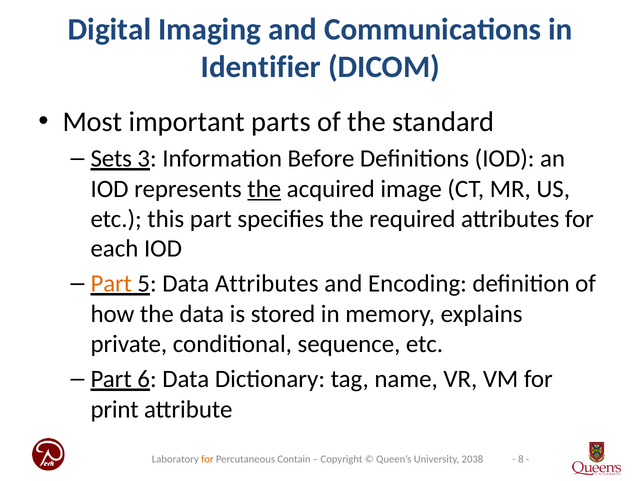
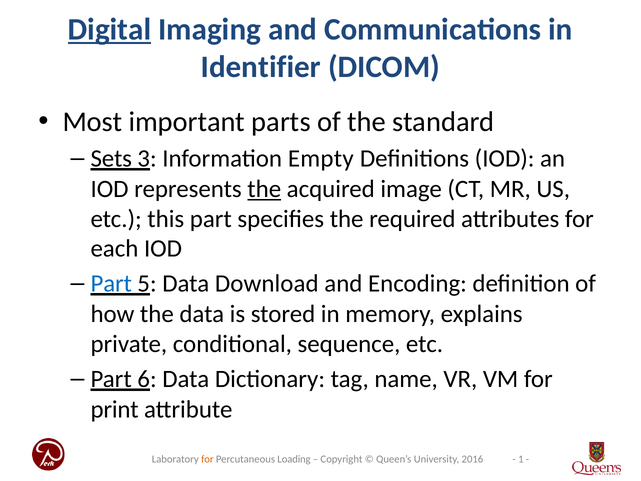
Digital underline: none -> present (110, 29)
Before: Before -> Empty (321, 158)
Part colour: orange -> blue (111, 283)
Data Attributes: Attributes -> Download (267, 283)
8: 8 -> 1 (521, 459)
Contain: Contain -> Loading (294, 459)
2038: 2038 -> 2016 (472, 459)
